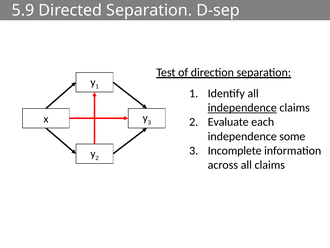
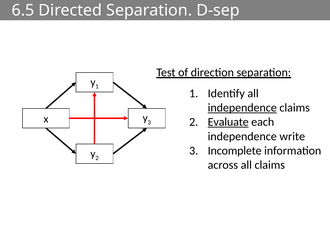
5.9: 5.9 -> 6.5 (23, 10)
Evaluate underline: none -> present (228, 122)
some: some -> write (292, 136)
